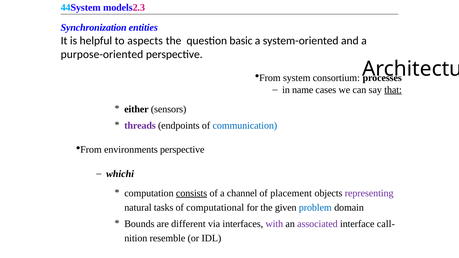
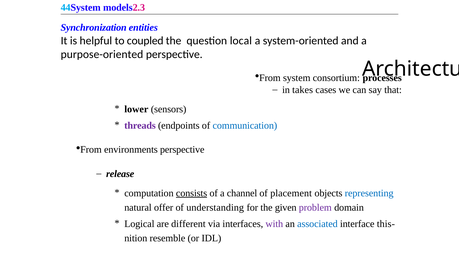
aspects: aspects -> coupled (145, 41)
basic: basic -> local (241, 41)
name: name -> takes (303, 90)
that underline: present -> none (393, 90)
either: either -> lower (136, 109)
whichi: whichi -> release (120, 174)
representing colour: purple -> blue (369, 193)
tasks: tasks -> offer (164, 208)
computational: computational -> understanding (215, 208)
problem colour: blue -> purple (315, 208)
Bounds: Bounds -> Logical (139, 224)
associated colour: purple -> blue (317, 224)
call-: call- -> this- (386, 224)
